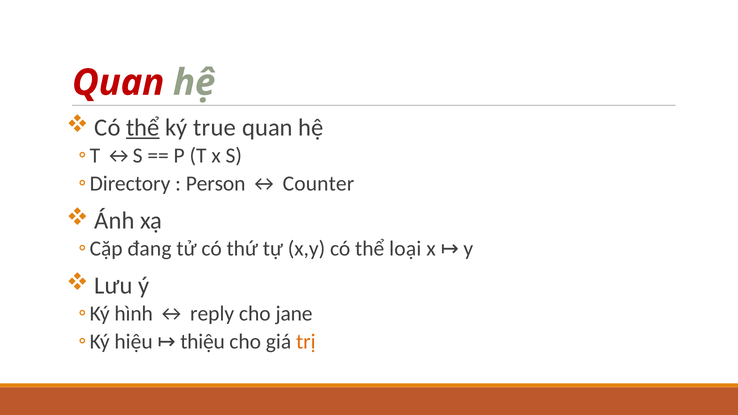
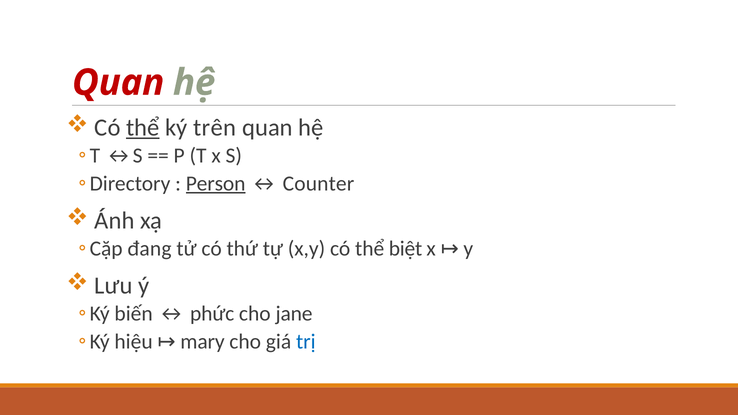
true: true -> trên (215, 128)
Person underline: none -> present (216, 183)
loại: loại -> biệt (405, 249)
hình: hình -> biến (134, 314)
reply: reply -> phức (212, 314)
thiệu: thiệu -> mary (203, 342)
trị colour: orange -> blue (306, 342)
